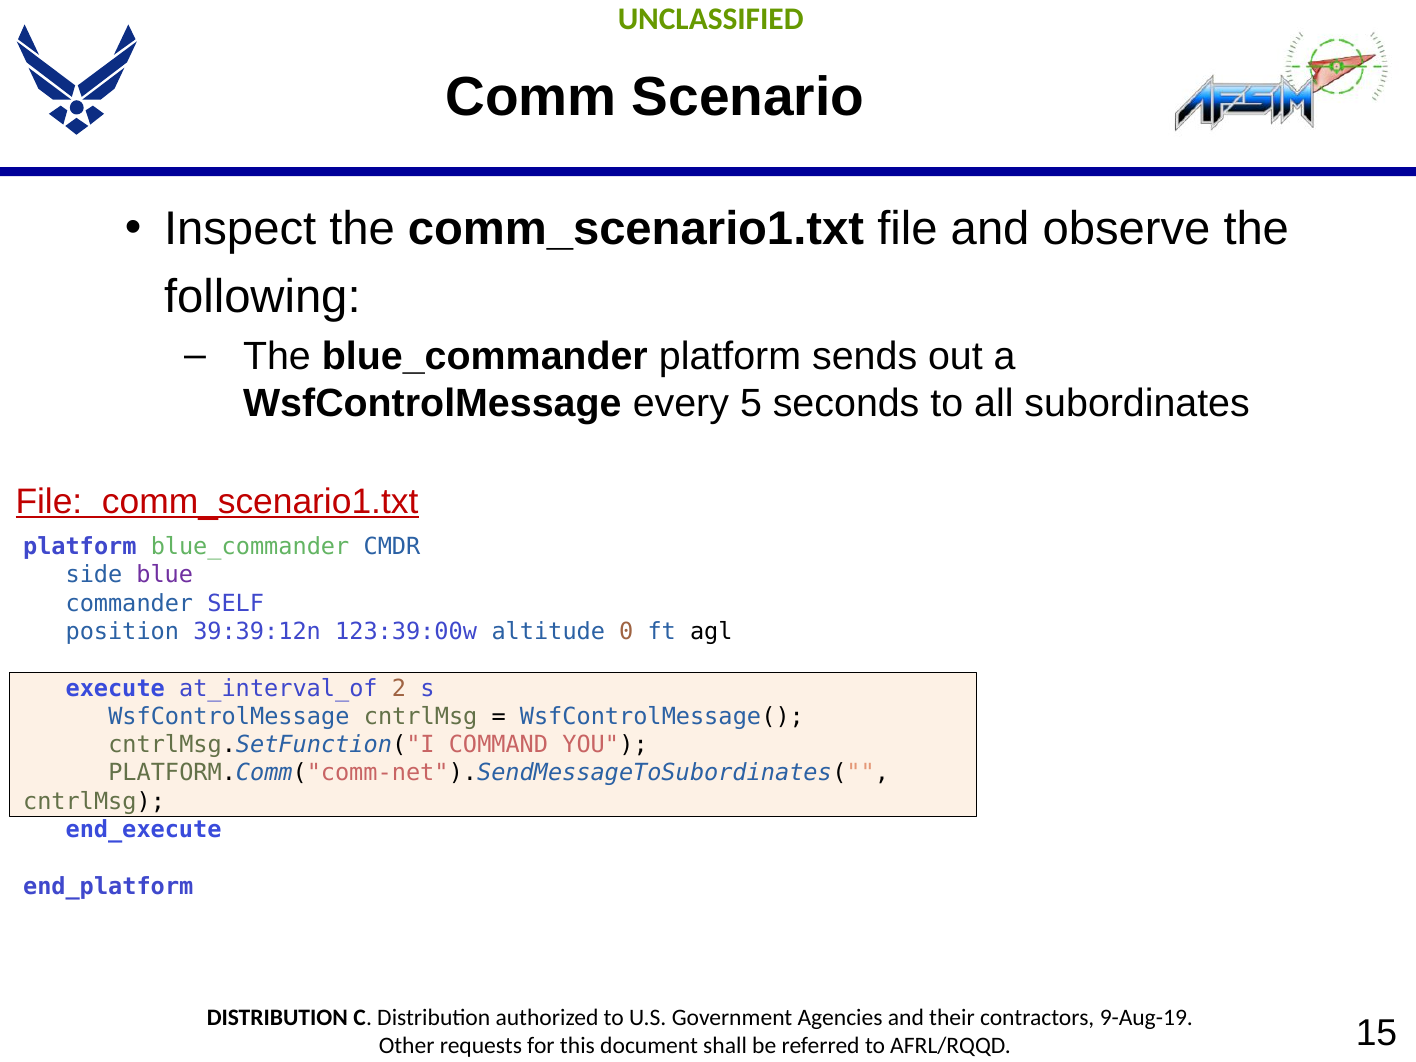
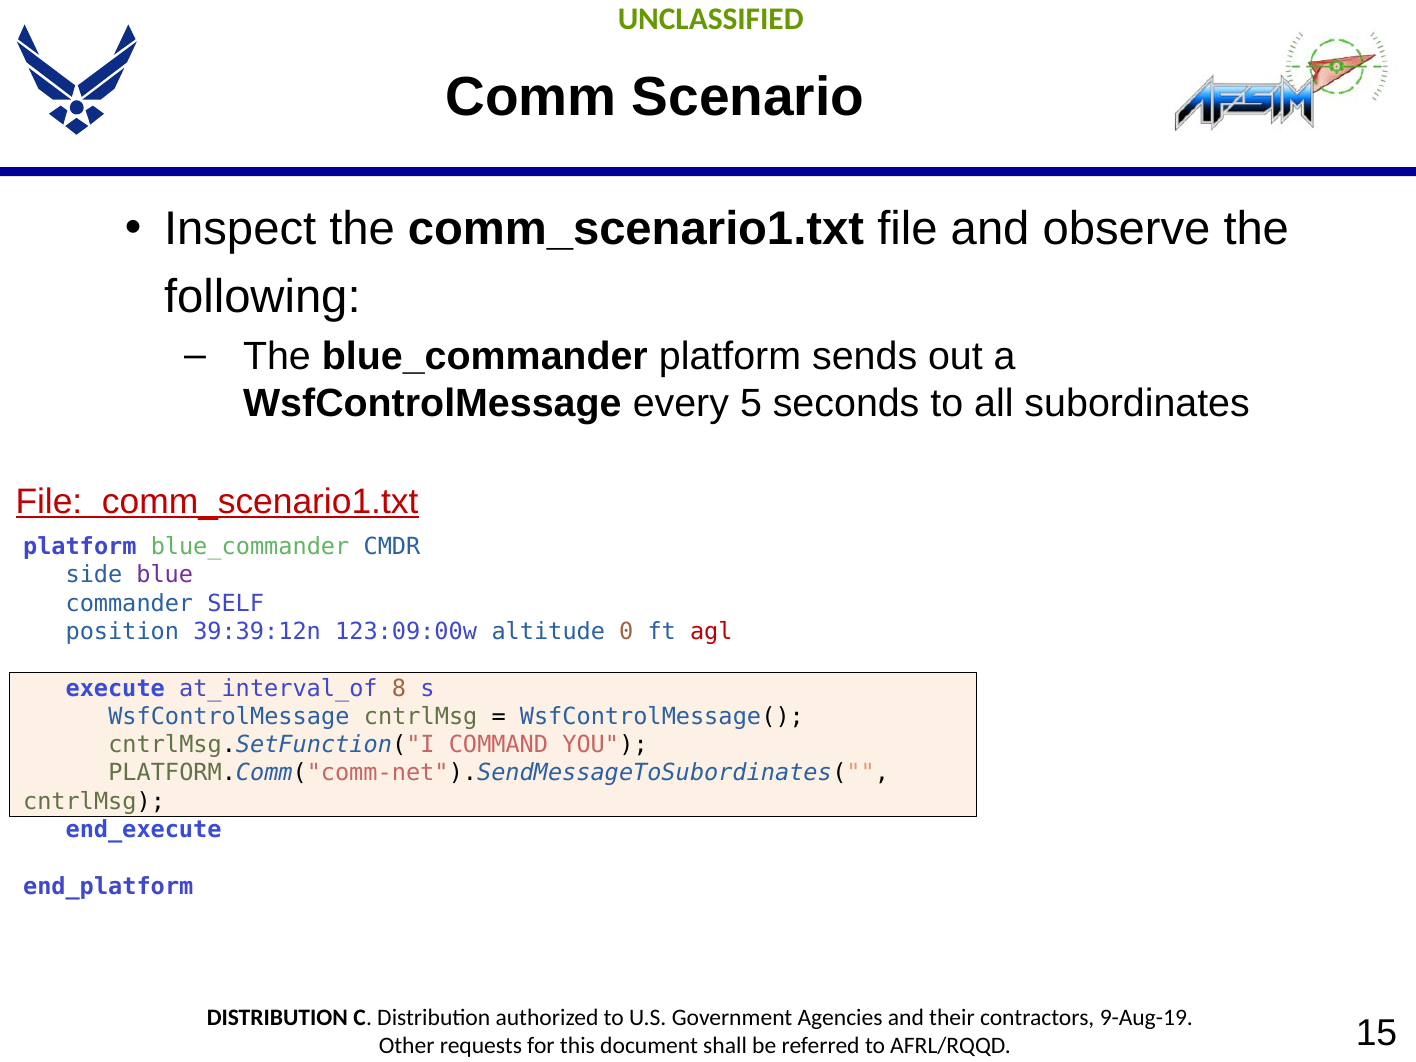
123:39:00w: 123:39:00w -> 123:09:00w (406, 632)
agl colour: black -> red (711, 632)
2: 2 -> 8 (399, 688)
